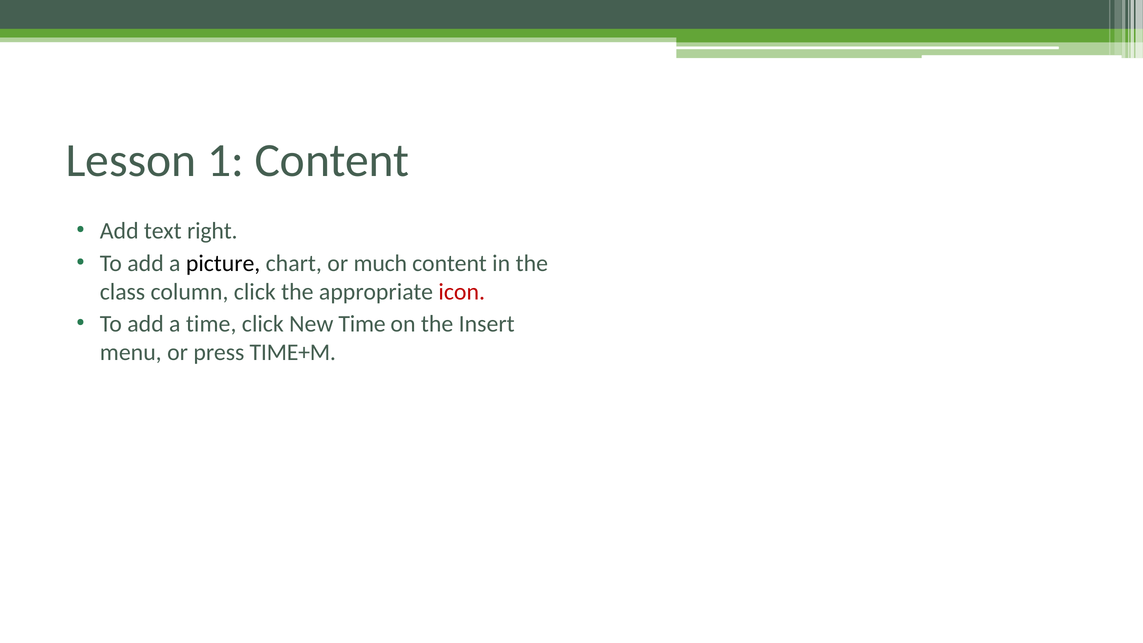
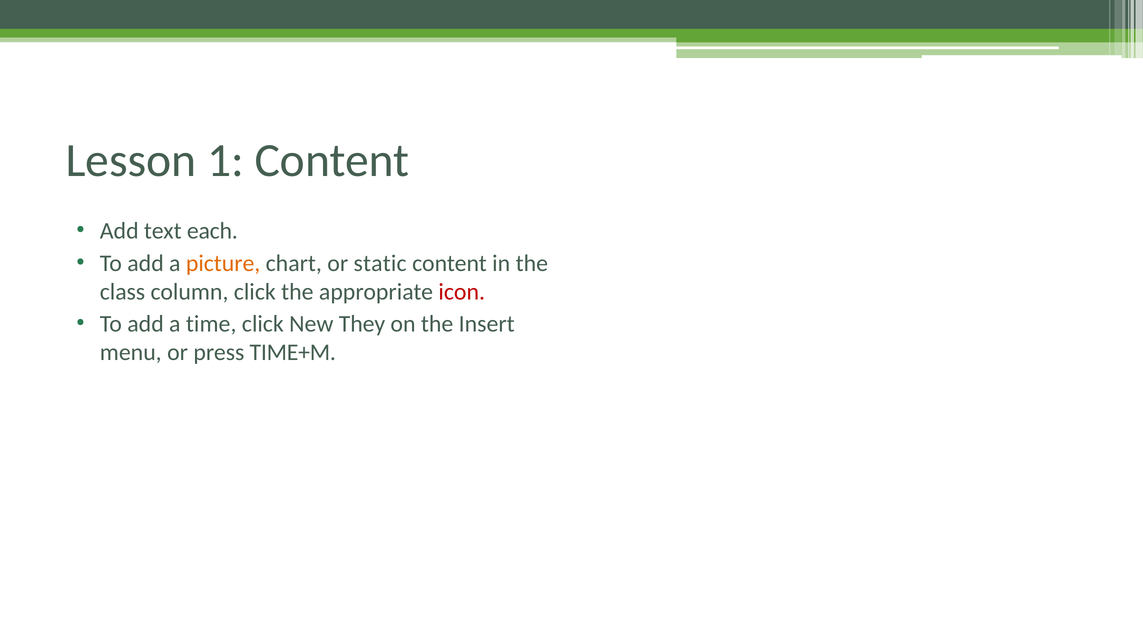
right: right -> each (212, 231)
picture colour: black -> orange (223, 263)
much: much -> static (380, 263)
New Time: Time -> They (362, 324)
